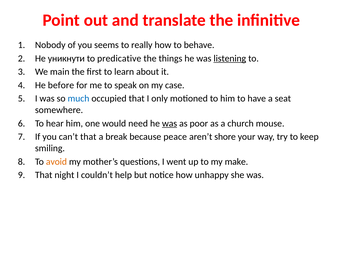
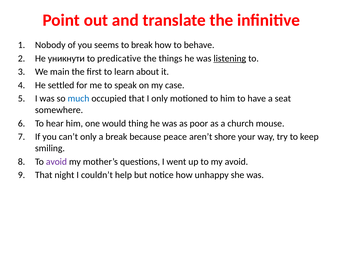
to really: really -> break (142, 45)
before: before -> settled (61, 85)
need: need -> thing (138, 123)
was underline: present -> none (170, 123)
can’t that: that -> only (88, 136)
avoid colour: orange -> purple (56, 161)
my make: make -> avoid (236, 161)
